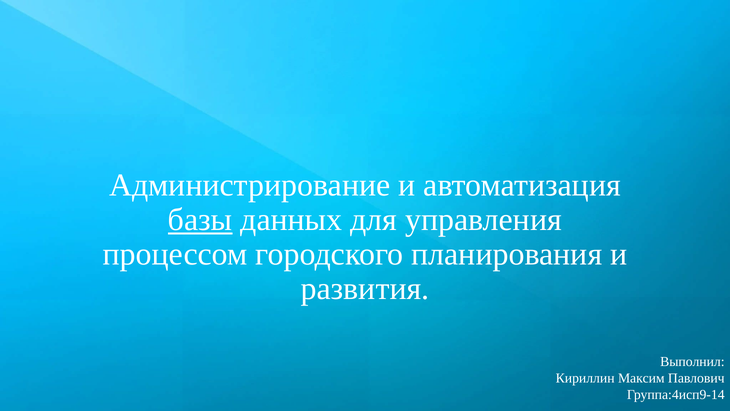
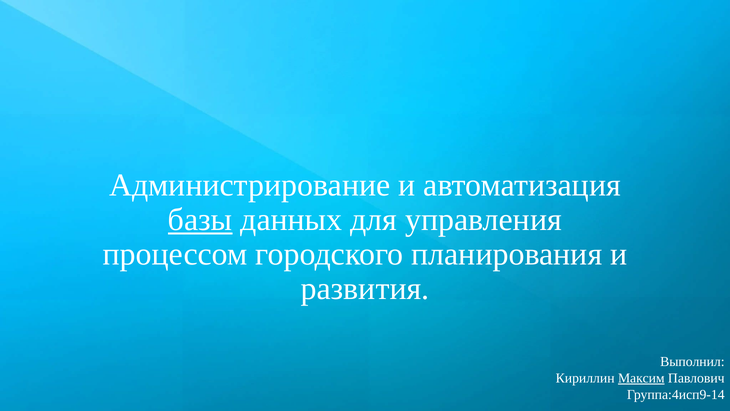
Максим underline: none -> present (641, 378)
